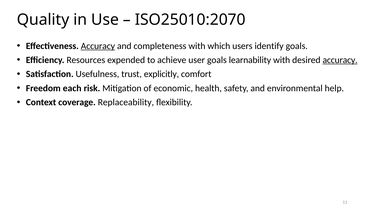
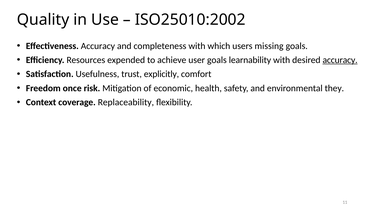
ISO25010:2070: ISO25010:2070 -> ISO25010:2002 (190, 20)
Accuracy underline: present -> none (98, 46)
identify: identify -> missing (269, 46)
each: each -> once (72, 88)
help: help -> they (334, 88)
